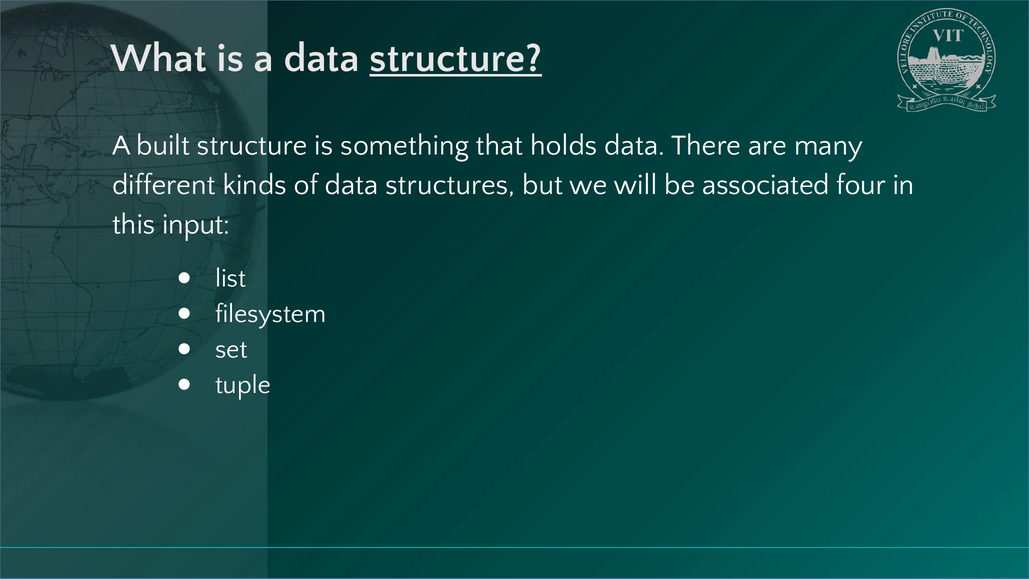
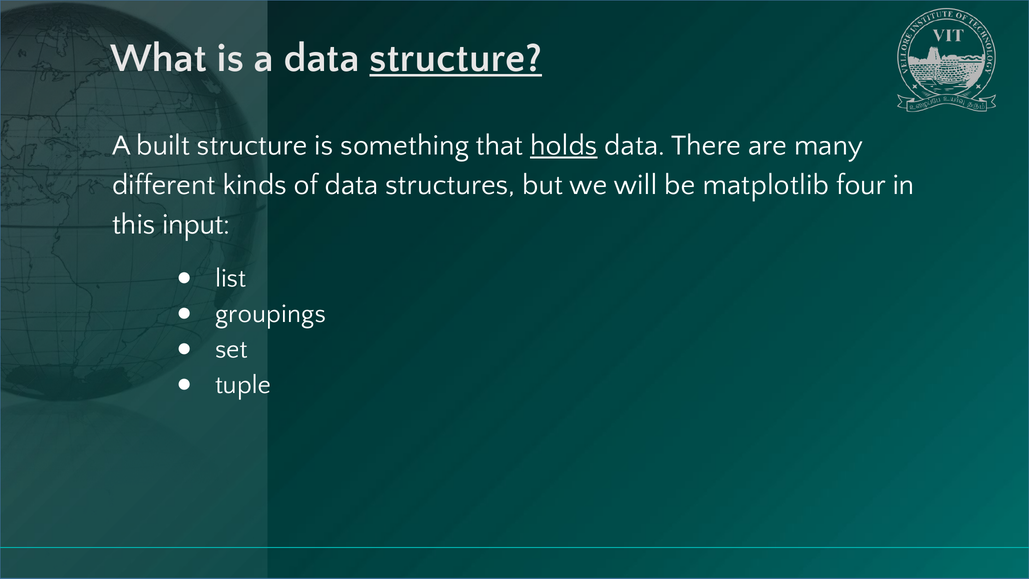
holds underline: none -> present (564, 145)
associated: associated -> matplotlib (766, 185)
filesystem: filesystem -> groupings (270, 314)
